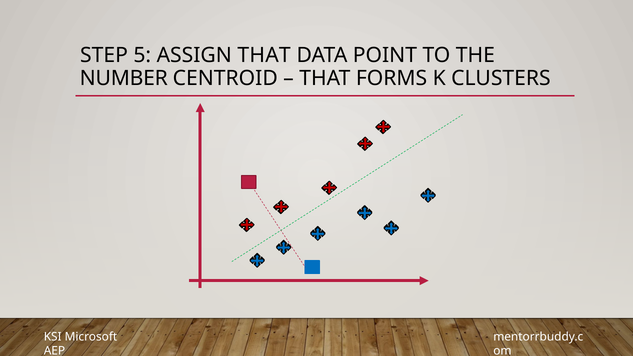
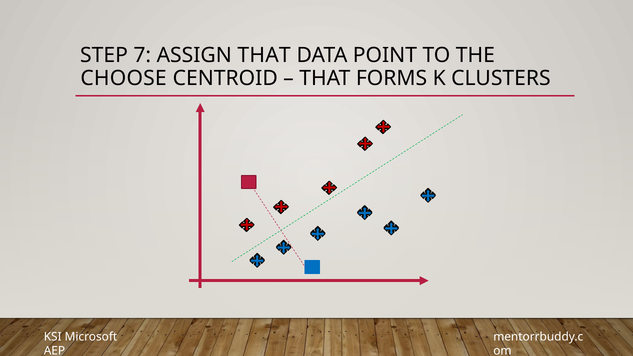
5: 5 -> 7 (142, 55)
NUMBER: NUMBER -> CHOOSE (124, 78)
